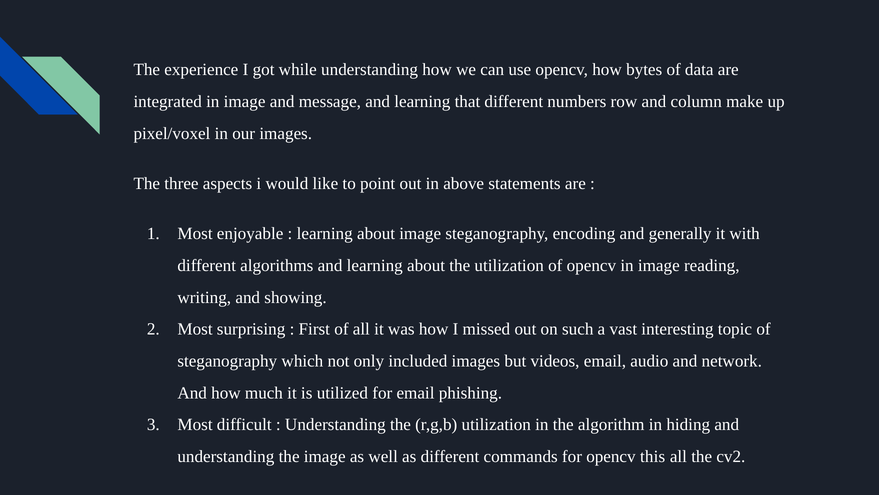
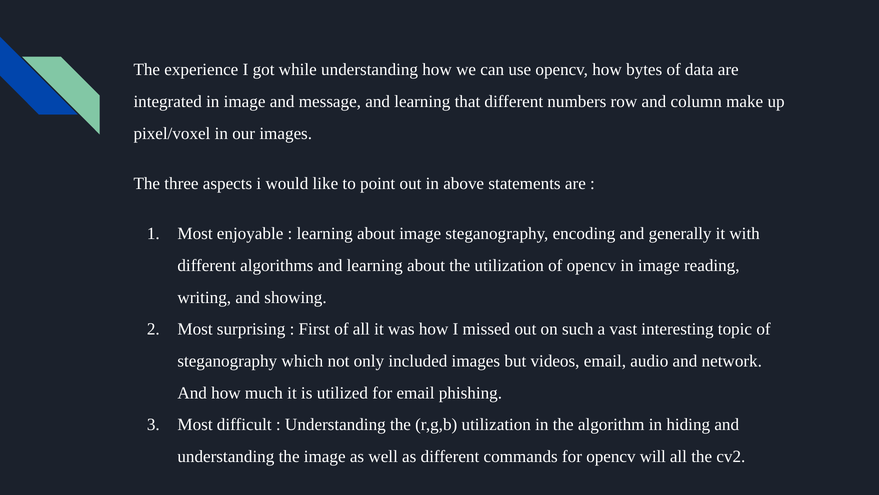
this: this -> will (653, 456)
